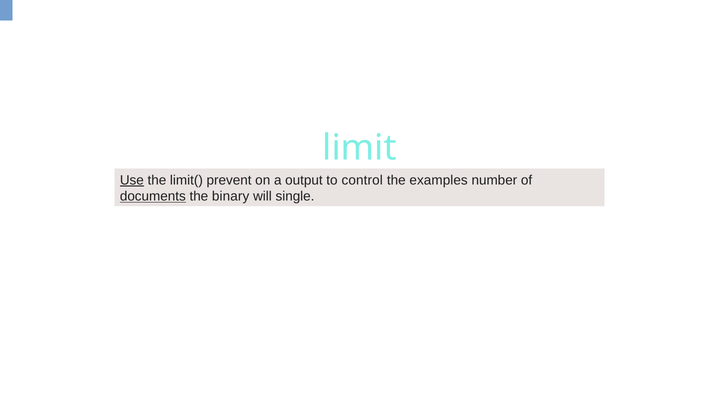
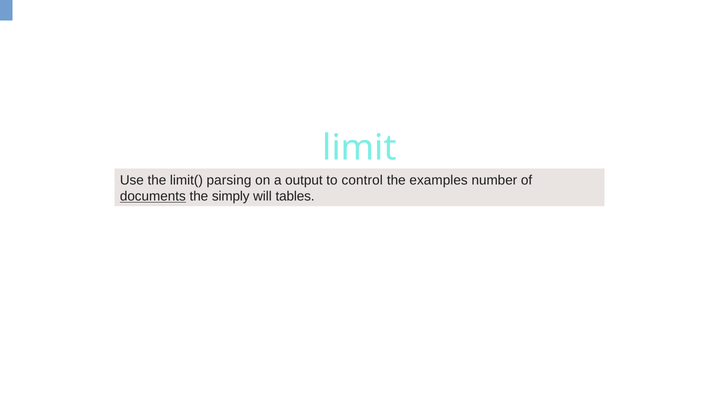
Use underline: present -> none (132, 180)
prevent: prevent -> parsing (229, 180)
binary: binary -> simply (231, 197)
single: single -> tables (295, 197)
